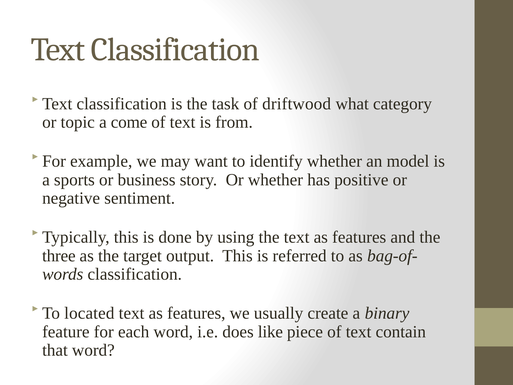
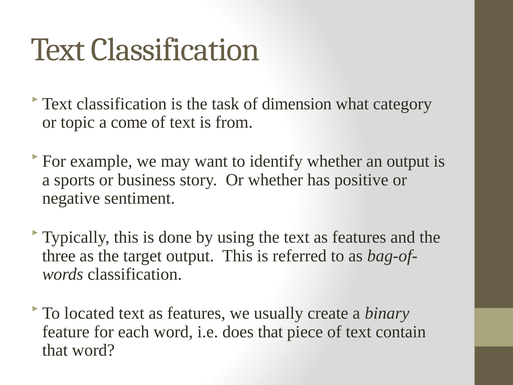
driftwood: driftwood -> dimension (297, 104)
an model: model -> output (408, 161)
does like: like -> that (270, 332)
